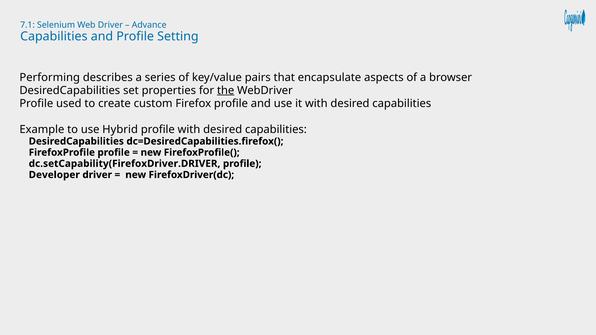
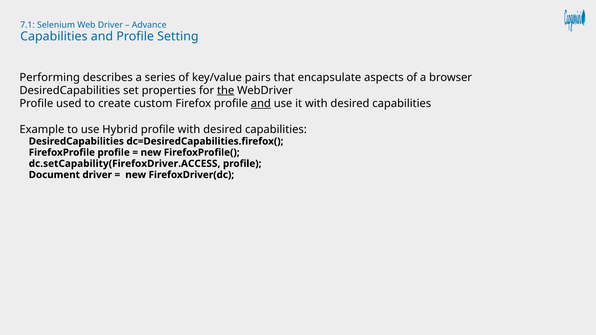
and underline: none -> present (261, 103)
dc.setCapability(FirefoxDriver.DRIVER: dc.setCapability(FirefoxDriver.DRIVER -> dc.setCapability(FirefoxDriver.ACCESS (125, 164)
Developer: Developer -> Document (54, 175)
